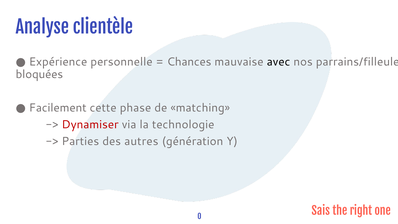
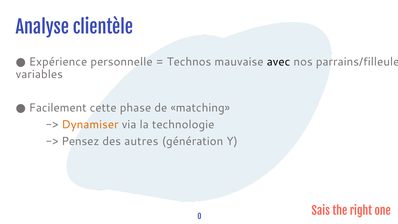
Chances: Chances -> Technos (189, 62)
bloquées: bloquées -> variables (39, 74)
Dynamiser colour: red -> orange (90, 124)
Parties: Parties -> Pensez (80, 141)
